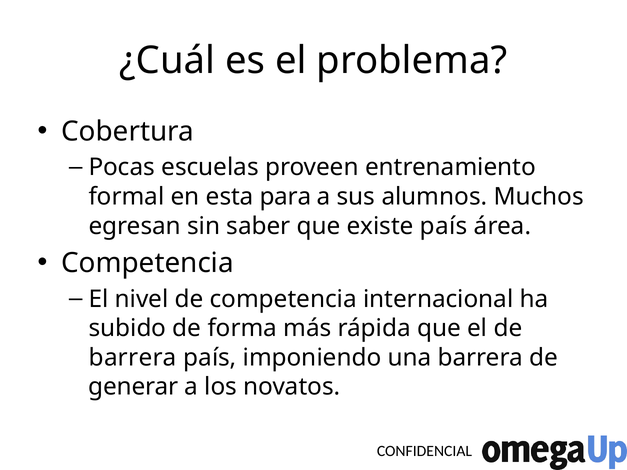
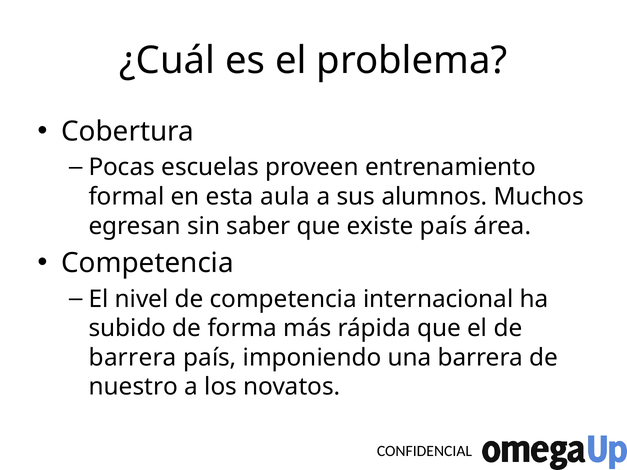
para: para -> aula (285, 197)
generar: generar -> nuestro (133, 387)
